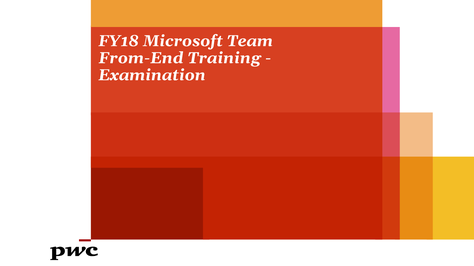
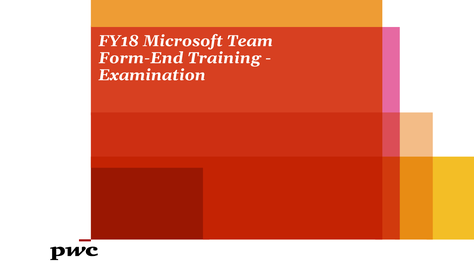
From-End: From-End -> Form-End (141, 58)
